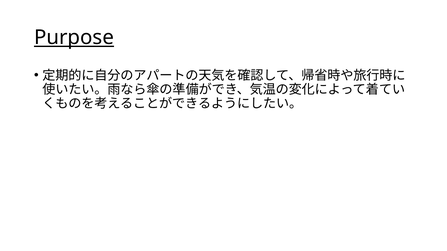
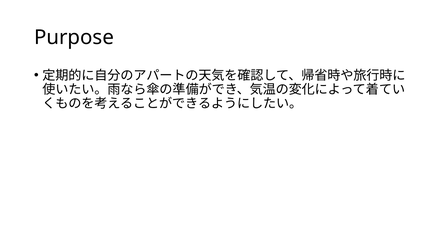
Purpose underline: present -> none (74, 38)
